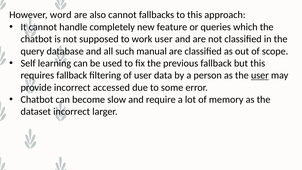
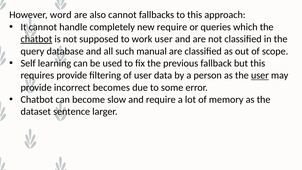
new feature: feature -> require (172, 27)
chatbot underline: none -> present (36, 39)
requires fallback: fallback -> provide (72, 75)
accessed: accessed -> becomes (111, 87)
dataset incorrect: incorrect -> sentence (72, 112)
